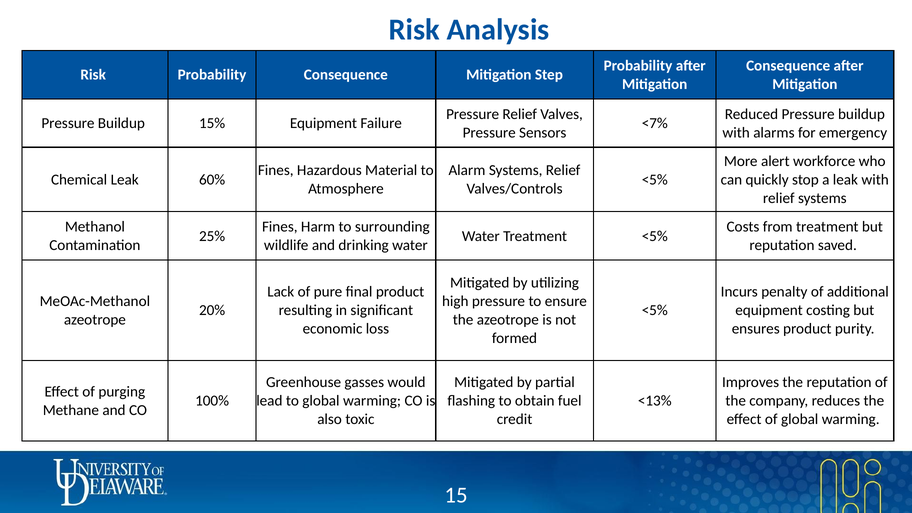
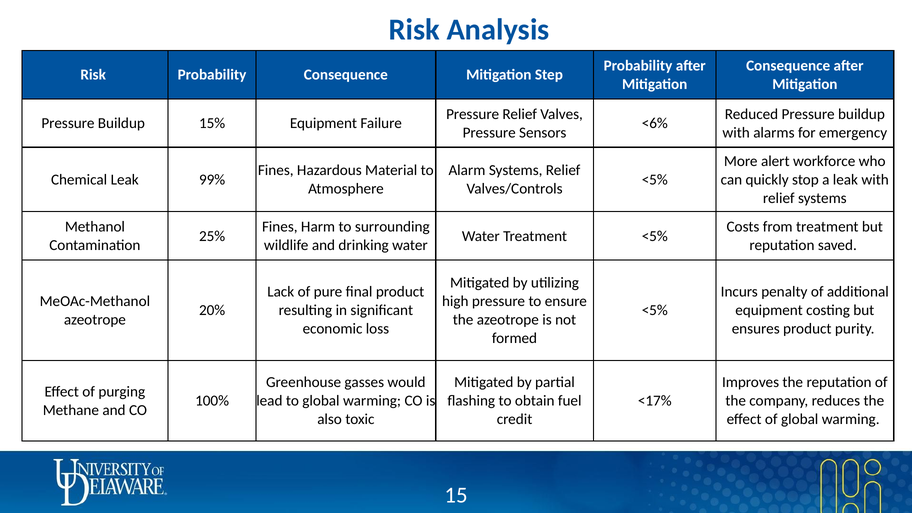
<7%: <7% -> <6% (655, 123)
60%: 60% -> 99% (212, 180)
<13%: <13% -> <17% (655, 401)
